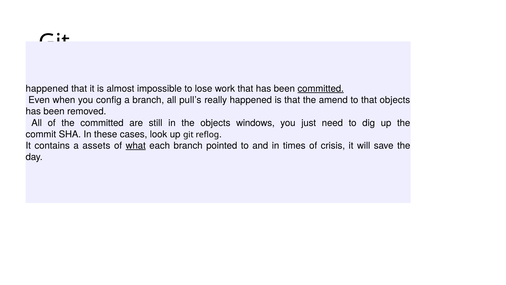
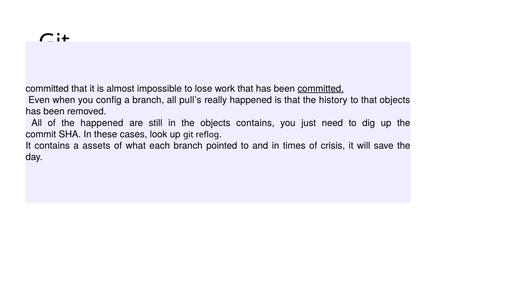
happened: happened -> committed (47, 89)
amend: amend -> history (333, 100)
the committed: committed -> happened (102, 123)
objects windows: windows -> contains (255, 123)
what underline: present -> none (136, 145)
